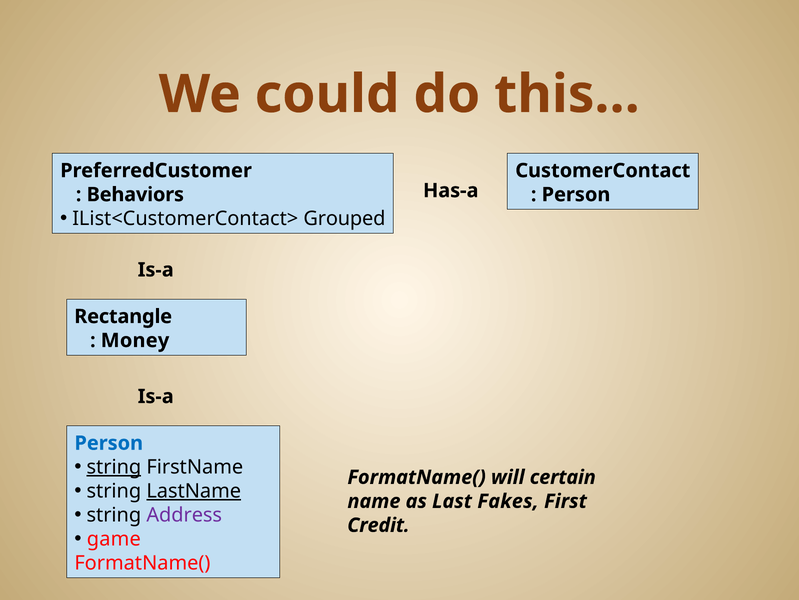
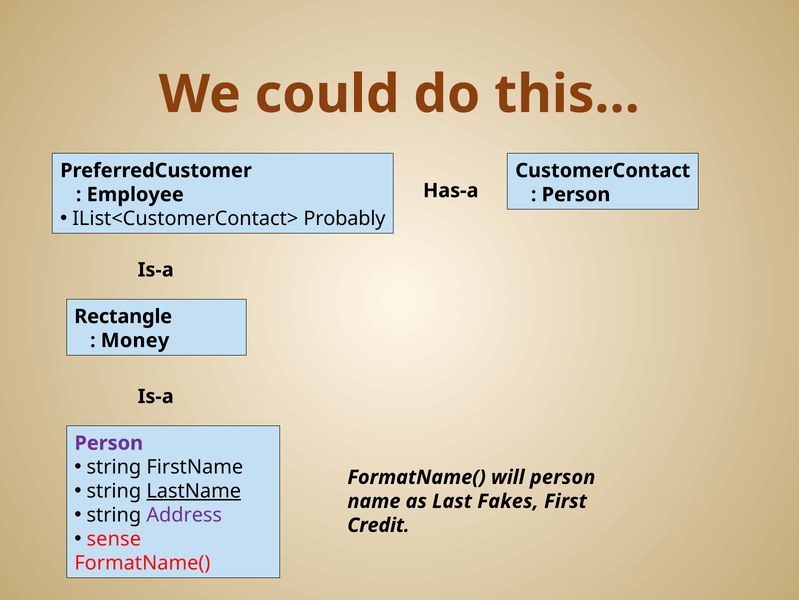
Behaviors: Behaviors -> Employee (135, 194)
Grouped: Grouped -> Probably (344, 218)
Person colour: blue -> purple (109, 443)
string underline: present -> none (114, 467)
will certain: certain -> person (563, 477)
game: game -> sense (114, 539)
